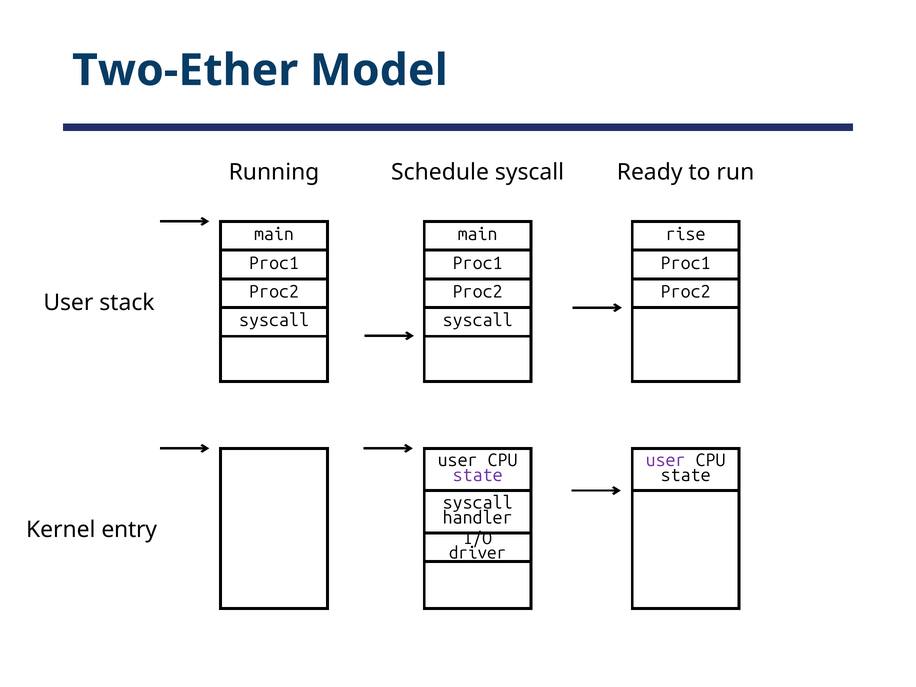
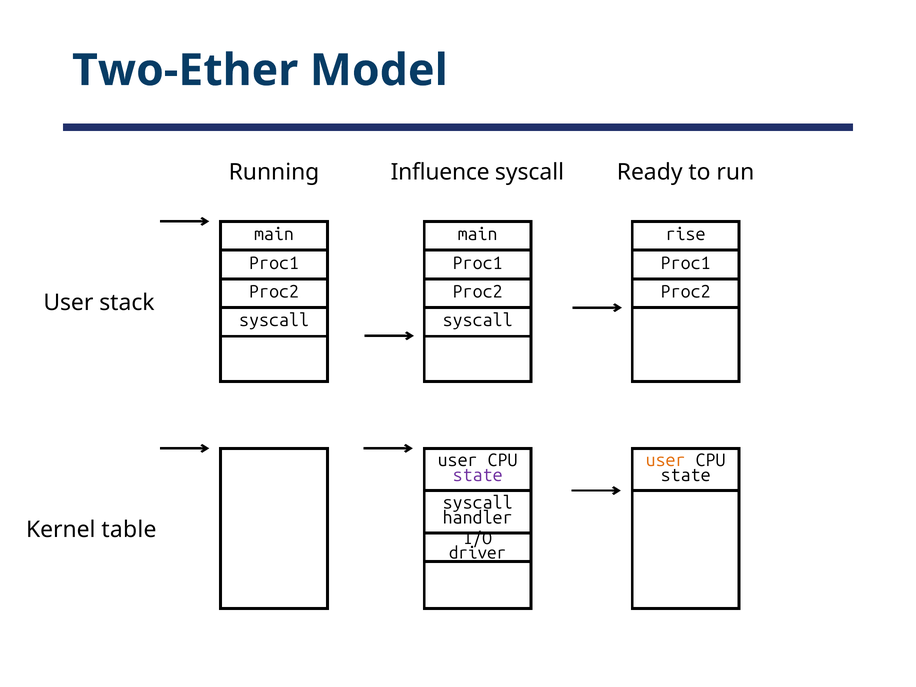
Schedule: Schedule -> Influence (440, 172)
user colour: purple -> orange (666, 461)
entry: entry -> table (129, 530)
